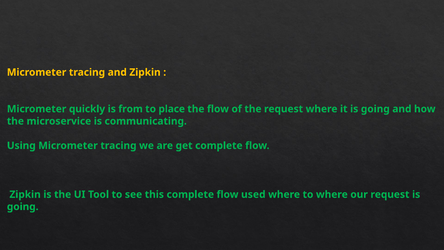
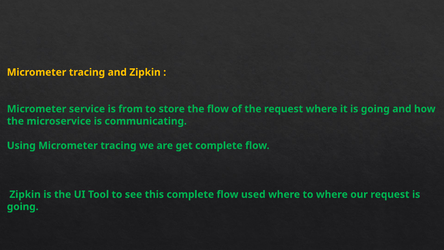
quickly: quickly -> service (87, 109)
place: place -> store (172, 109)
